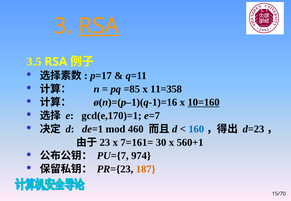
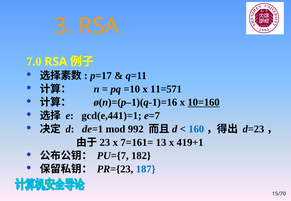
RSA underline: present -> none (99, 26)
3.5: 3.5 -> 7.0 (34, 62)
=85: =85 -> =10 (132, 89)
11=358: 11=358 -> 11=571 (166, 89)
gcd(e,170)=1: gcd(e,170)=1 -> gcd(e,441)=1 (111, 116)
460: 460 -> 992 (136, 129)
30: 30 -> 13 (161, 143)
560+1: 560+1 -> 419+1 (190, 143)
974: 974 -> 182 (141, 156)
187 colour: orange -> blue (146, 169)
